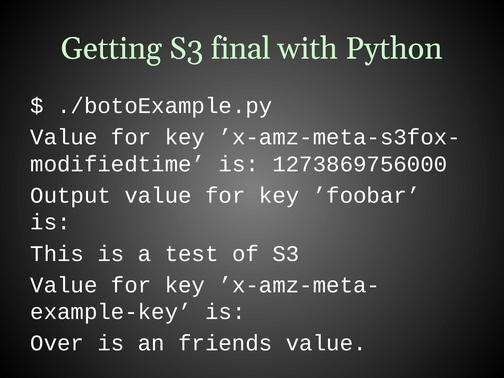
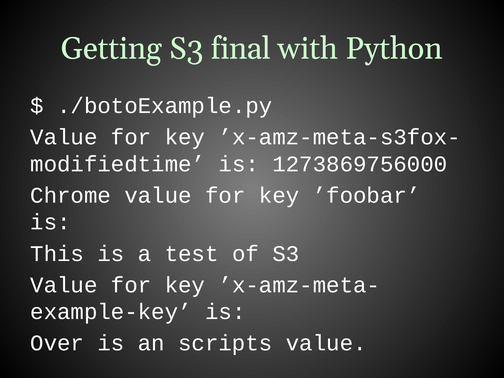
Output: Output -> Chrome (71, 195)
friends: friends -> scripts (225, 343)
